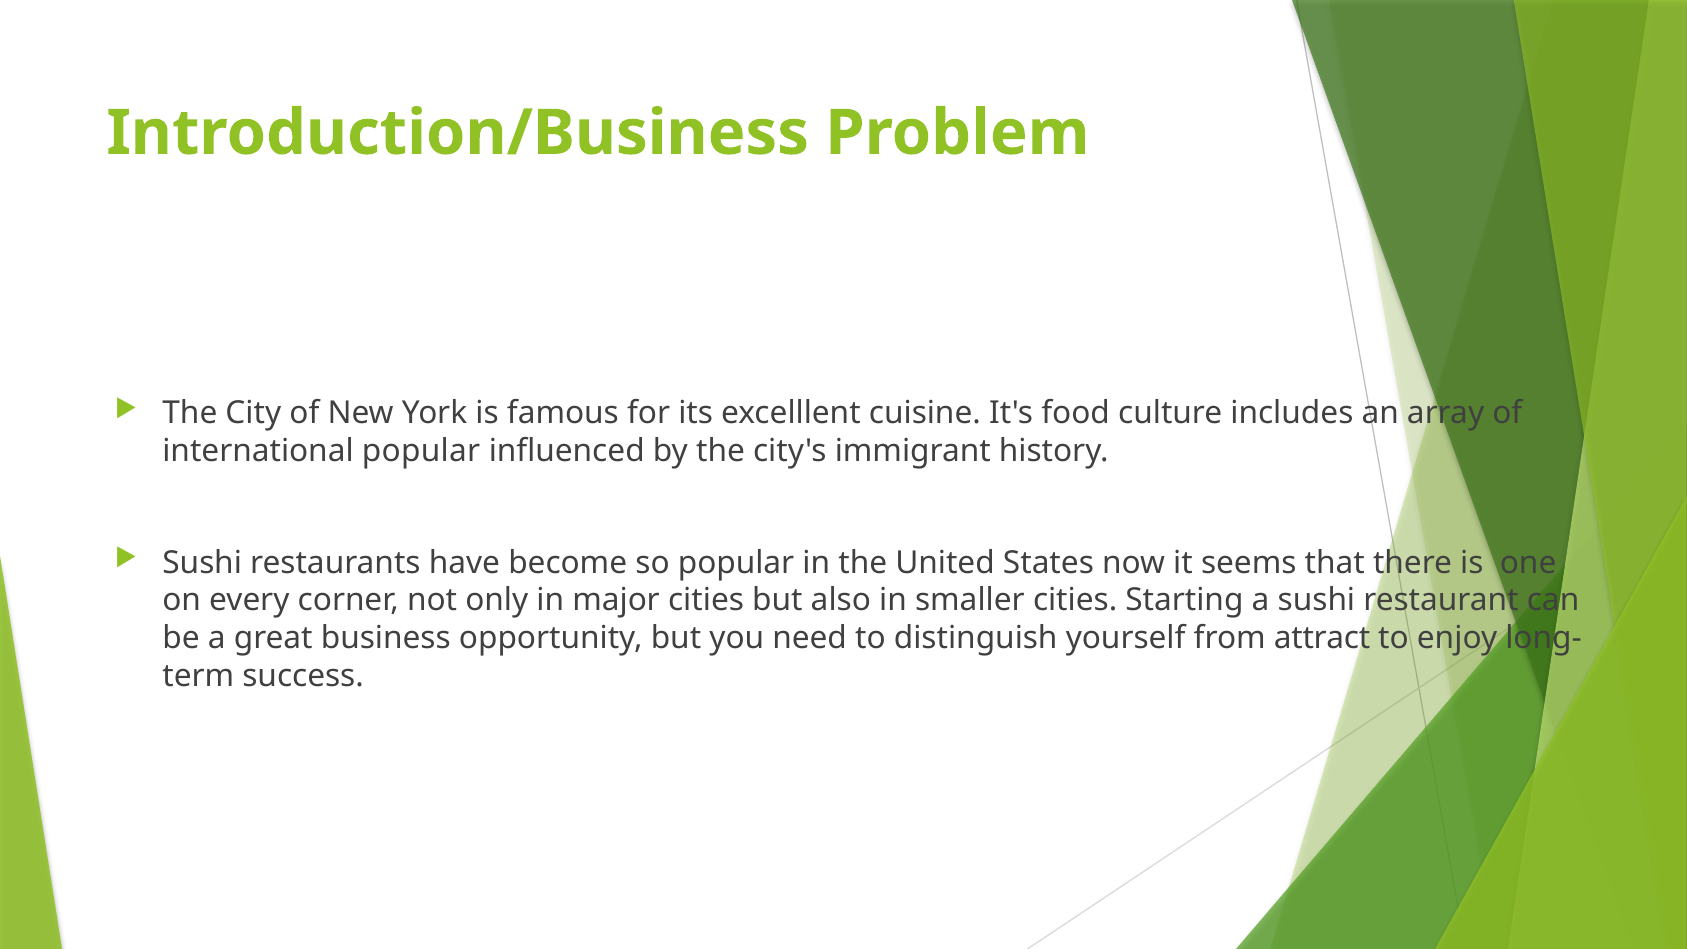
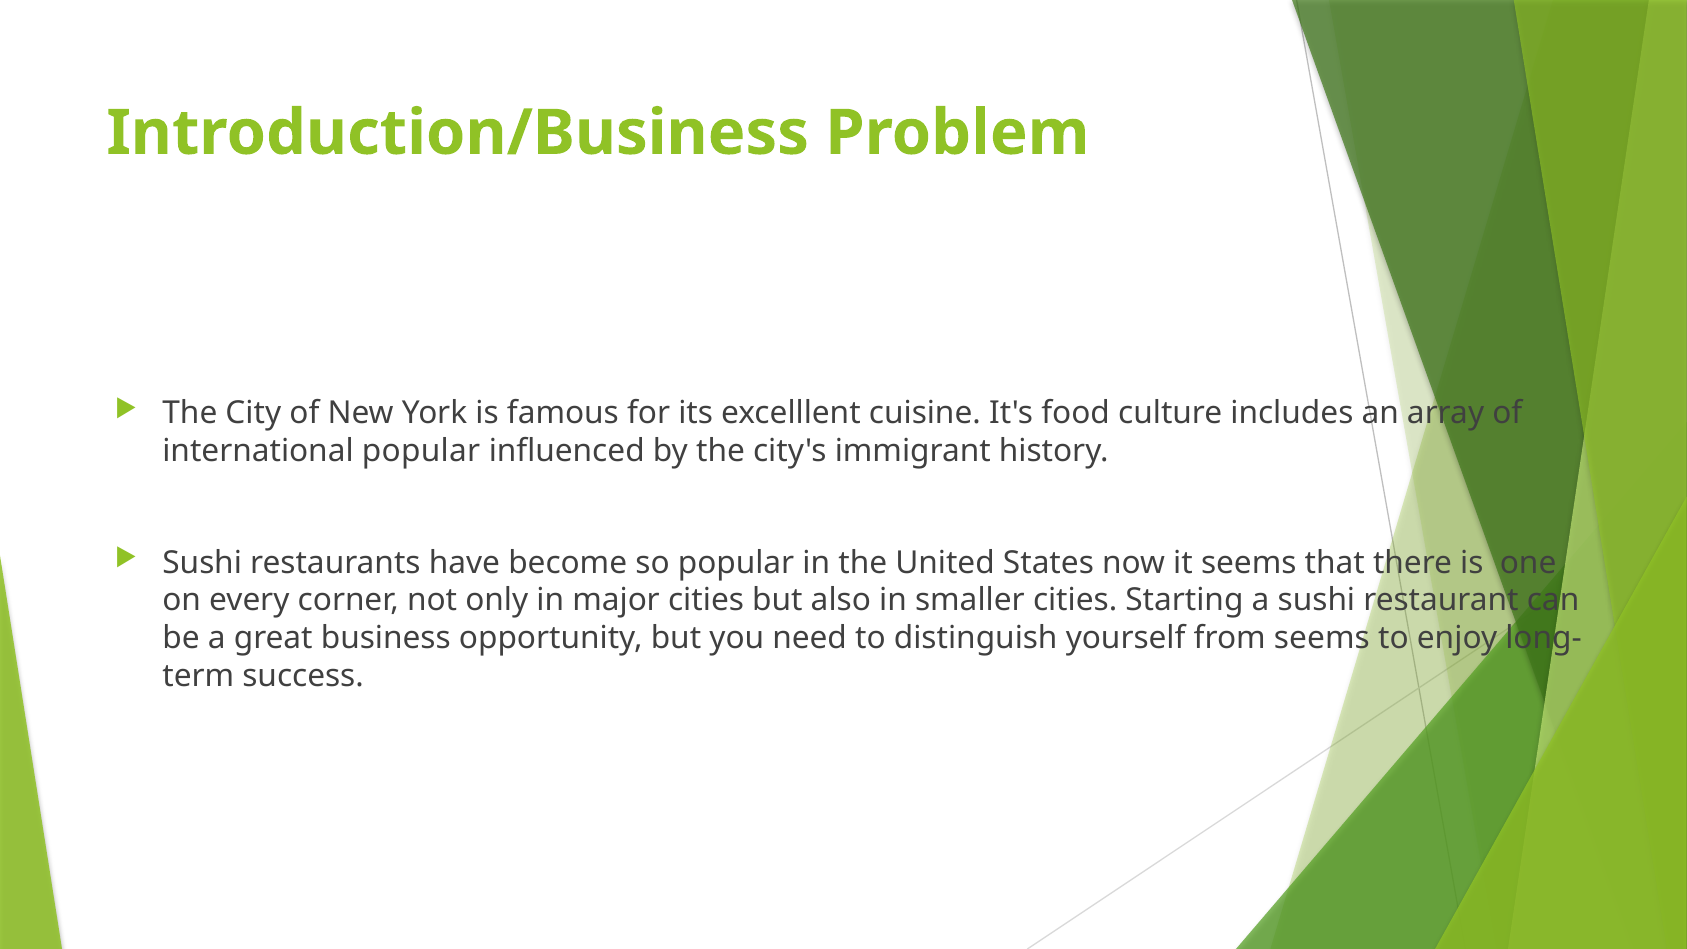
from attract: attract -> seems (1322, 638)
